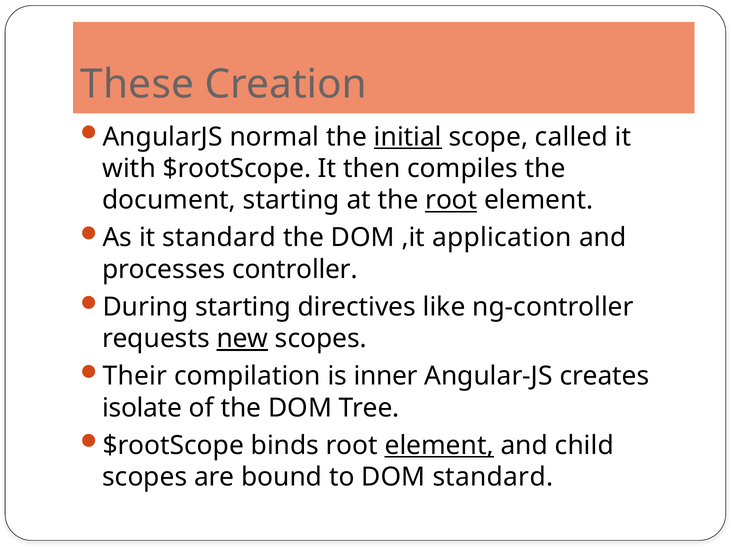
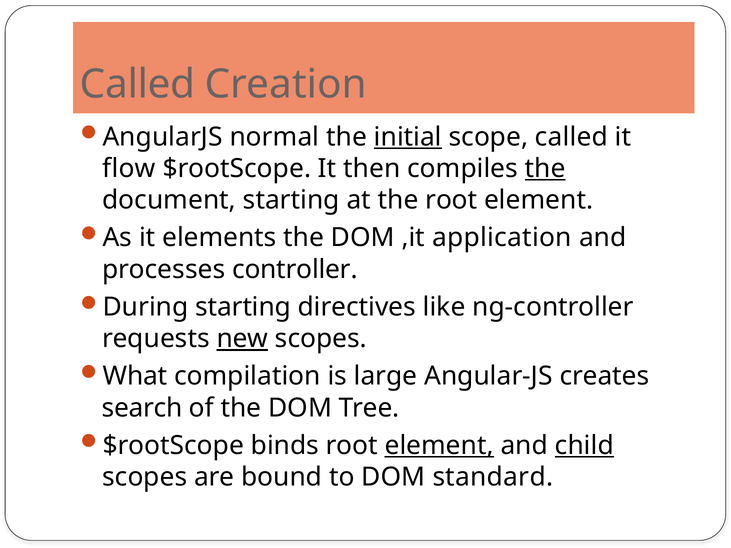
These: These -> Called (137, 84)
with: with -> flow (129, 169)
the underline: none -> present (545, 169)
root underline: present -> none (451, 200)
it standard: standard -> elements (219, 238)
Their: Their -> What (135, 376)
inner: inner -> large (386, 376)
isolate: isolate -> search (142, 408)
child underline: none -> present (584, 446)
